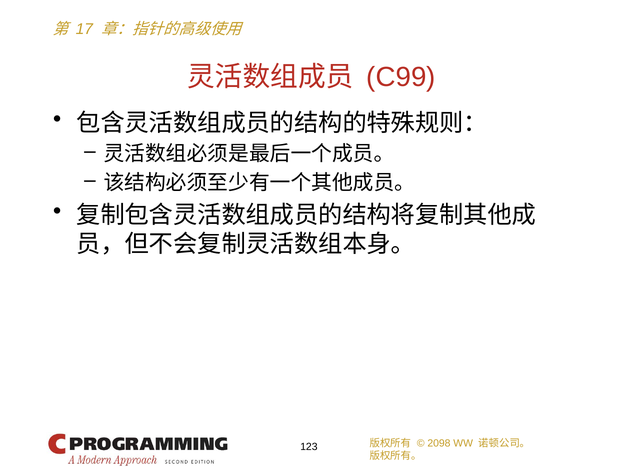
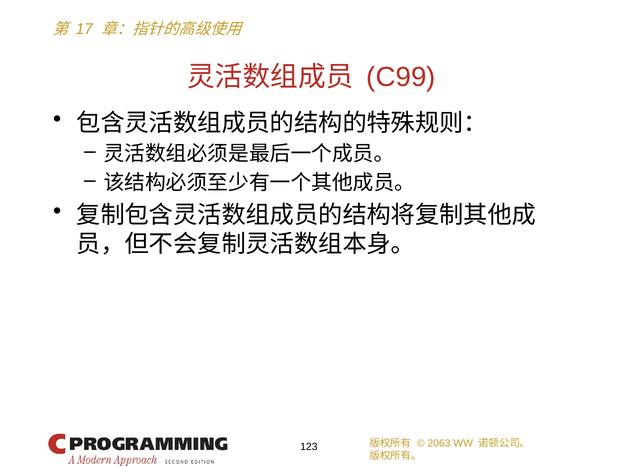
2098: 2098 -> 2063 (439, 444)
